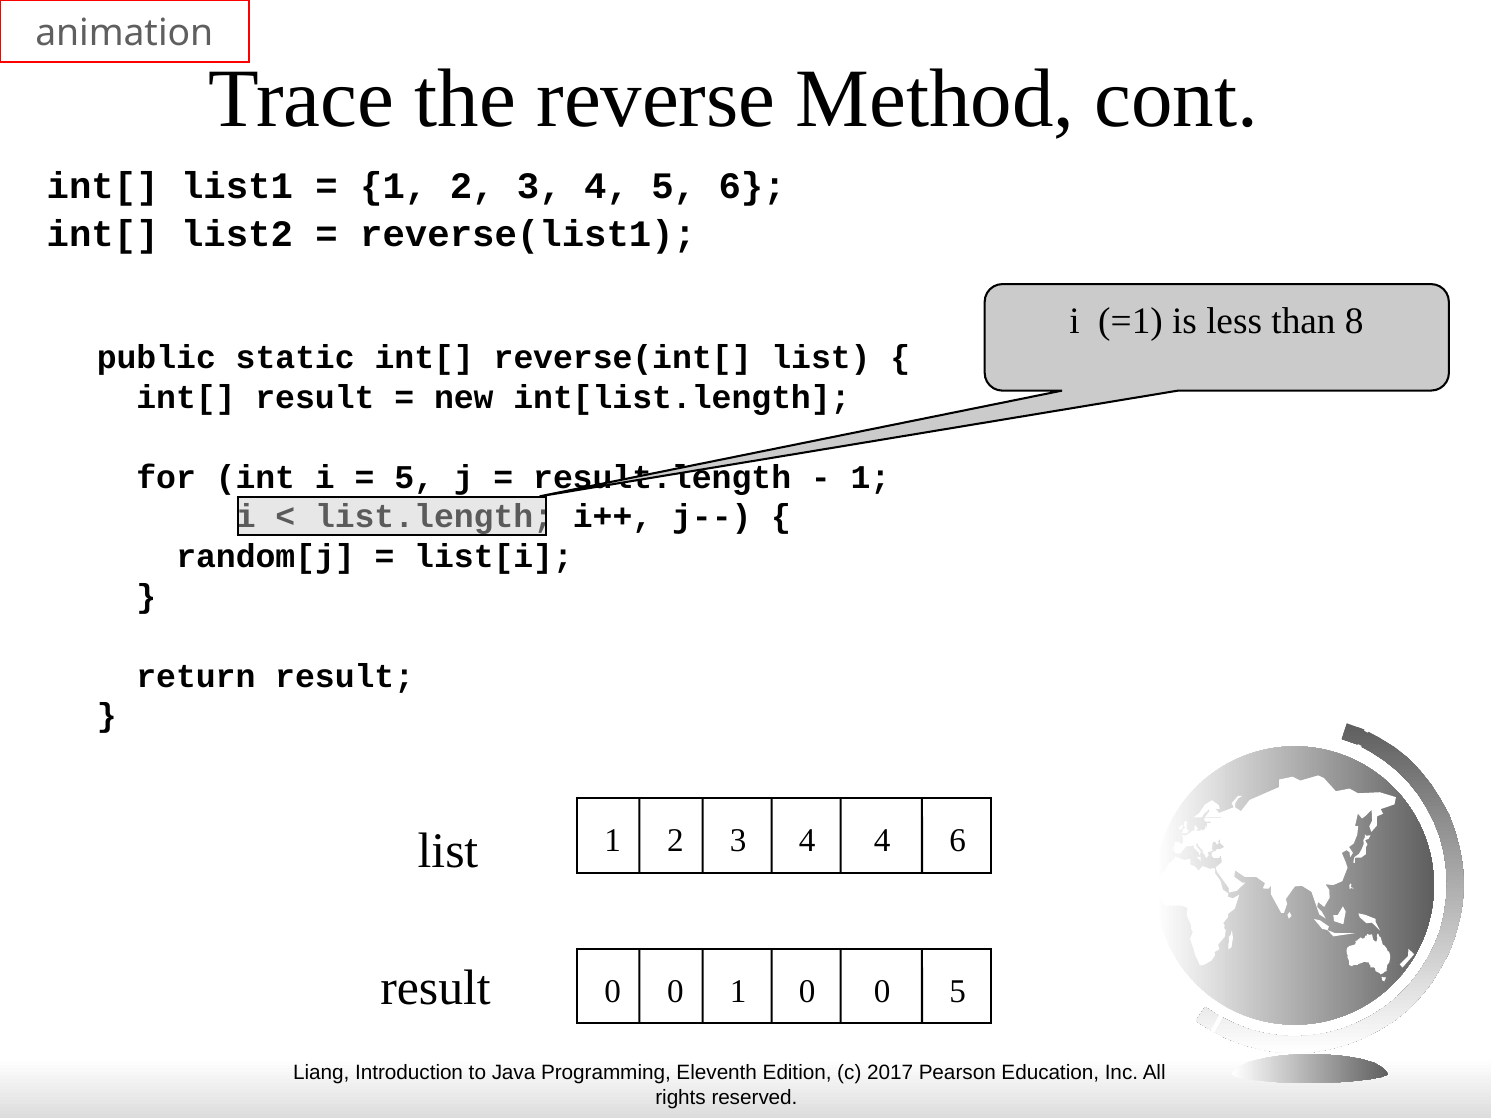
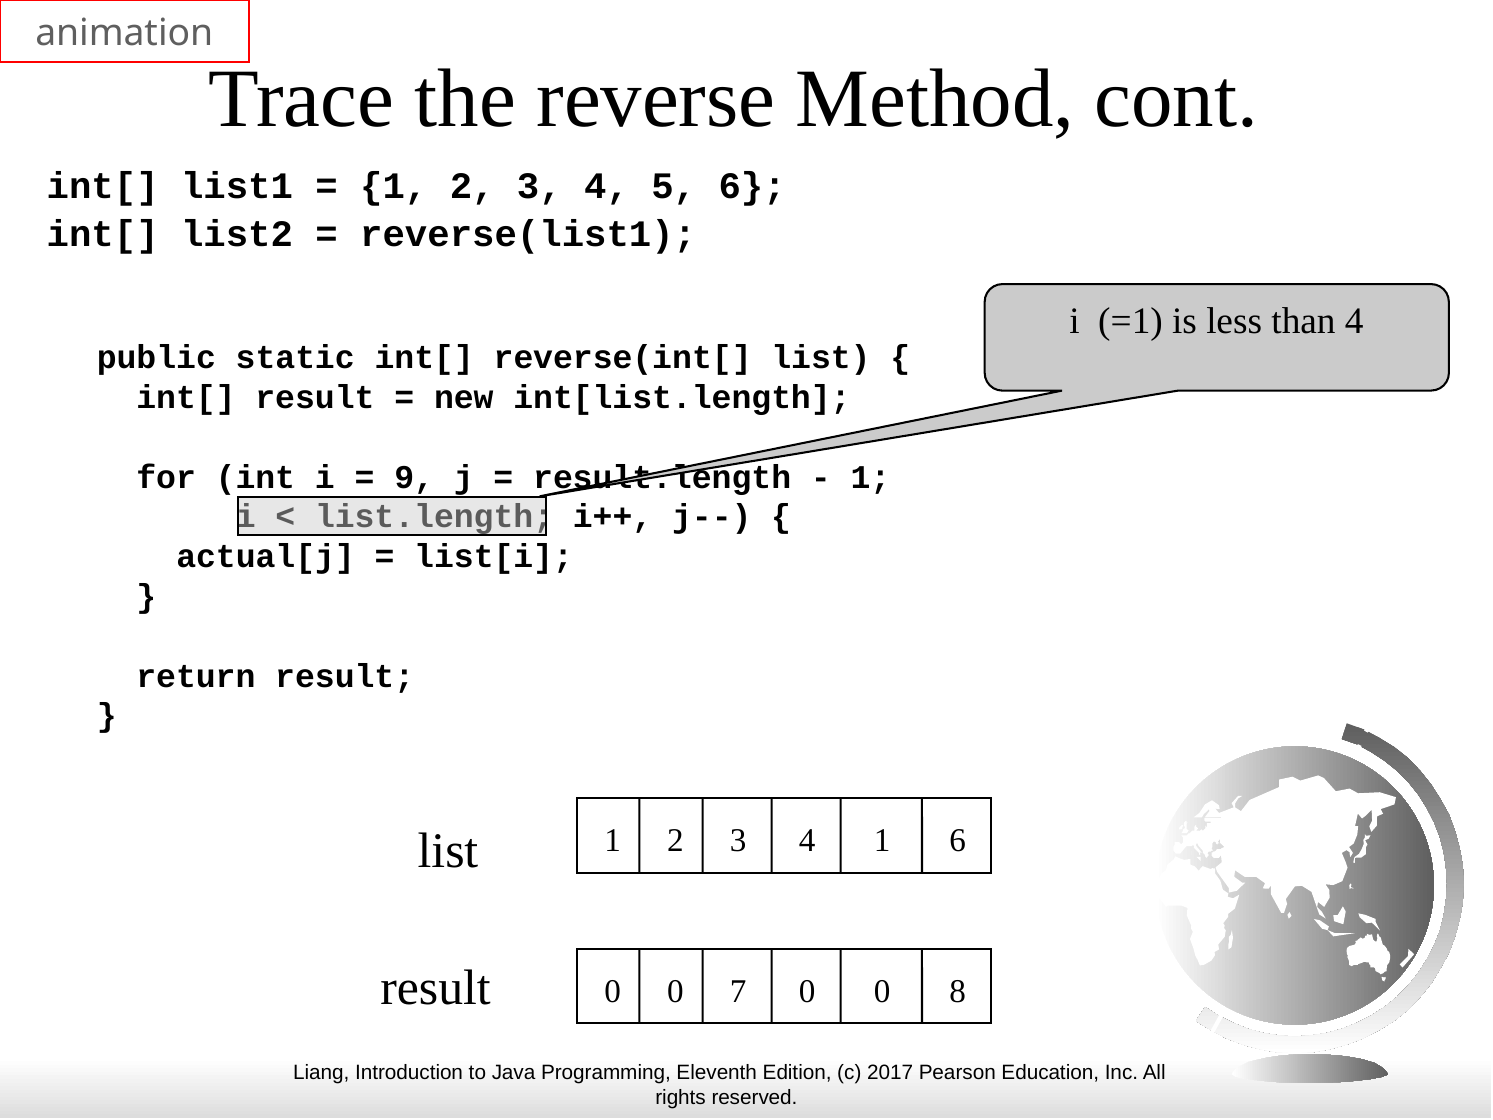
than 8: 8 -> 4 (1354, 322)
5: 5 -> 9 (414, 477)
random[j: random[j -> actual[j (266, 557)
4 4: 4 -> 1 (882, 840)
0 1: 1 -> 7 (738, 991)
0 5: 5 -> 8 (958, 991)
